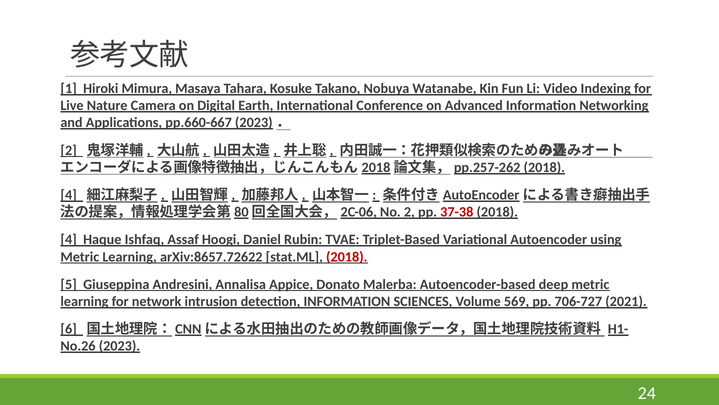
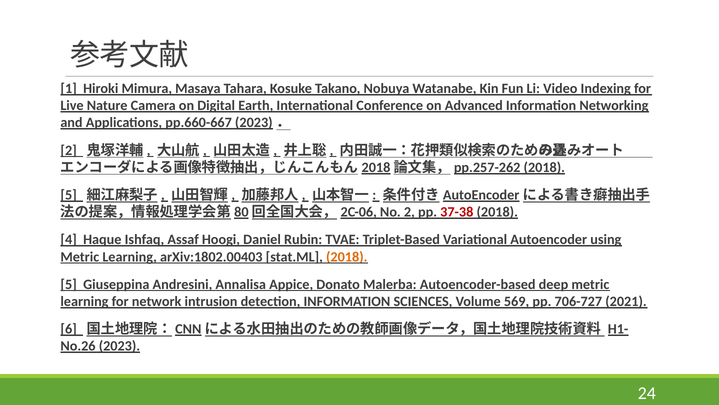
4: 4 -> 5 (69, 195)
arXiv:8657.72622: arXiv:8657.72622 -> arXiv:1802.00403 (211, 256)
2018 colour: red -> orange (347, 256)
